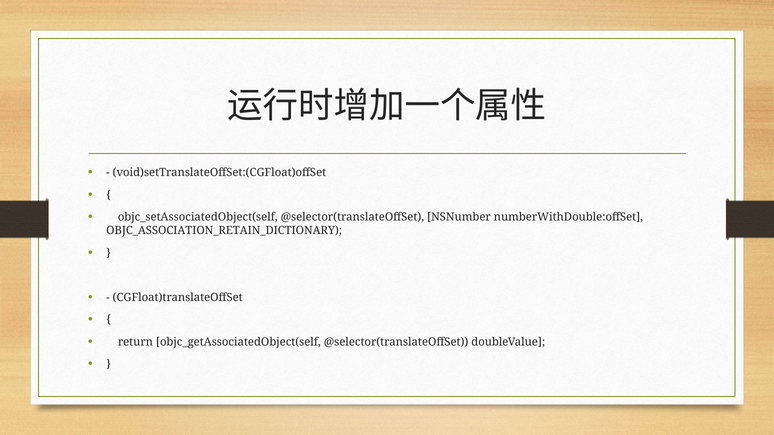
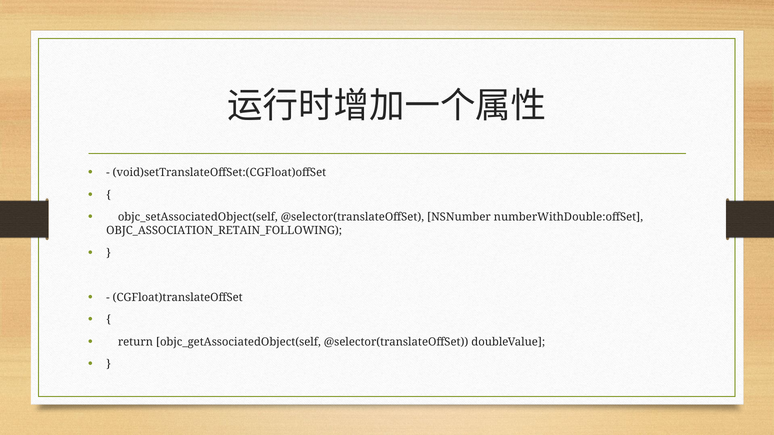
OBJC_ASSOCIATION_RETAIN_DICTIONARY: OBJC_ASSOCIATION_RETAIN_DICTIONARY -> OBJC_ASSOCIATION_RETAIN_FOLLOWING (224, 231)
